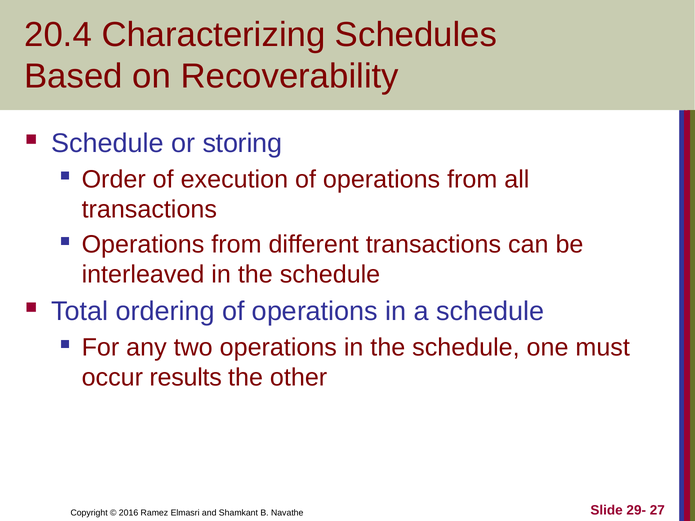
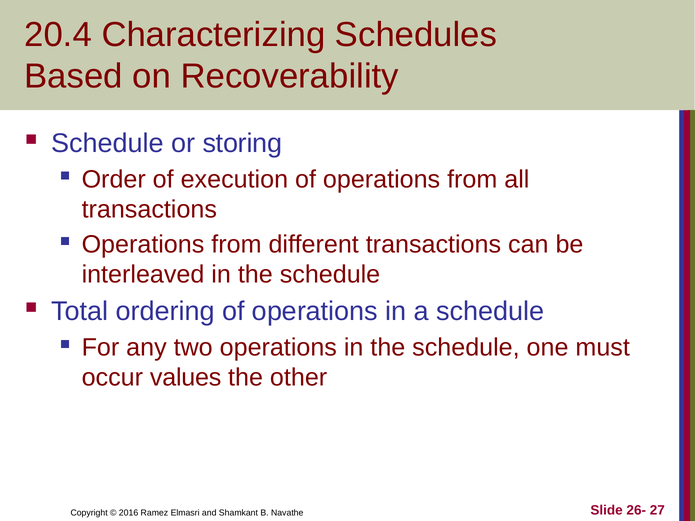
results: results -> values (186, 378)
29-: 29- -> 26- (636, 511)
